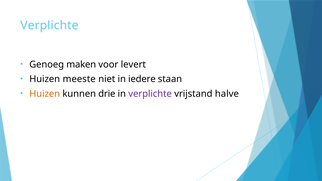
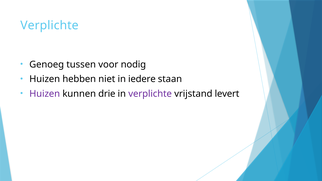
maken: maken -> tussen (81, 65)
levert: levert -> nodig (133, 65)
meeste: meeste -> hebben (79, 79)
Huizen colour: orange -> purple (45, 94)
halve: halve -> levert (227, 94)
